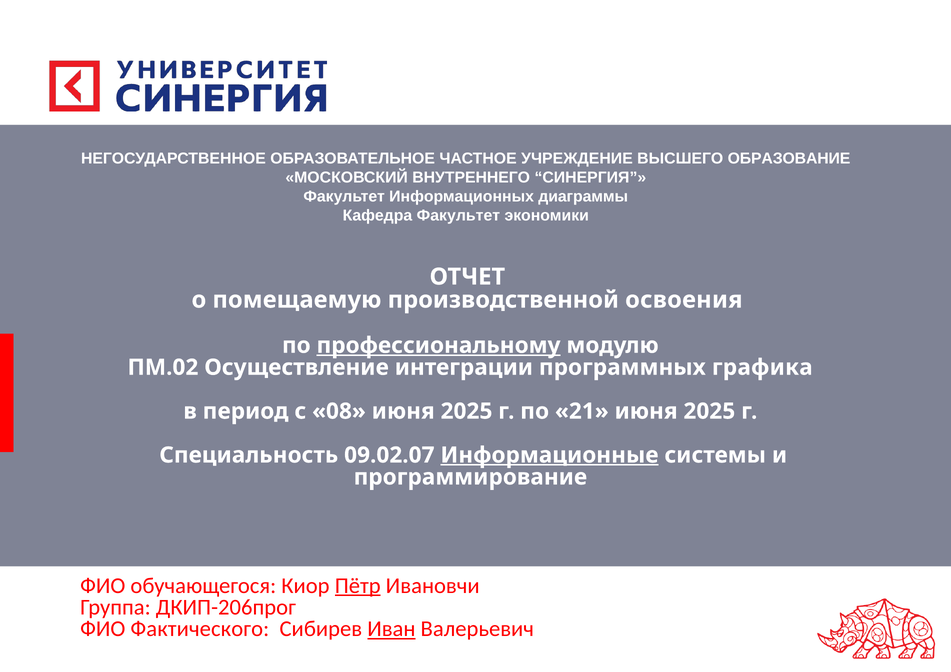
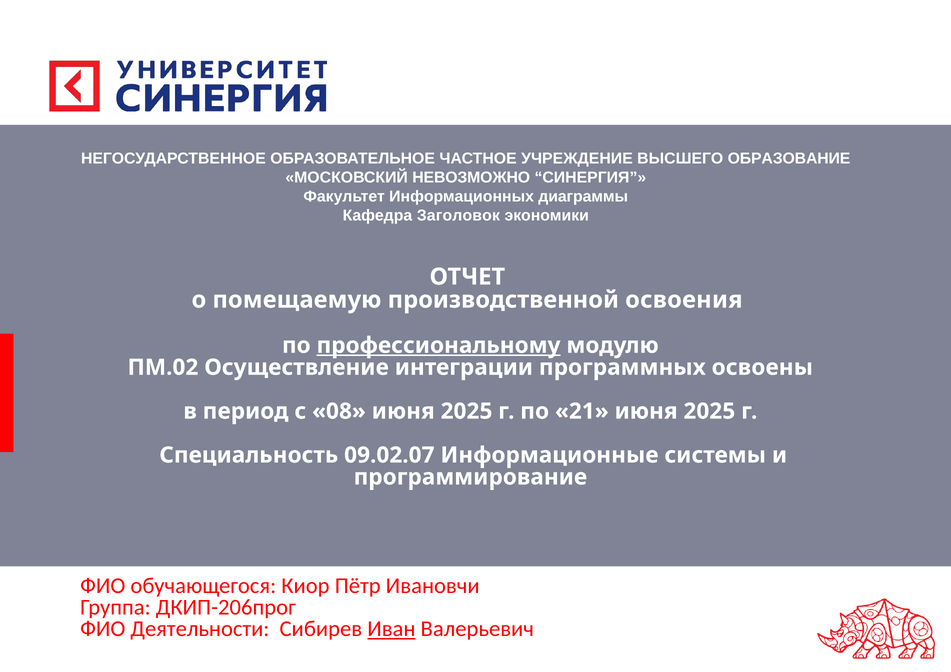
ВНУТРЕННЕГО: ВНУТРЕННЕГО -> НЕВОЗМОЖНО (471, 178)
Кафедра Факультет: Факультет -> Заголовок (458, 216)
графика: графика -> освоены (762, 368)
Информационные underline: present -> none (549, 455)
Пётр underline: present -> none (358, 586)
Фактического: Фактического -> Деятельности (200, 629)
